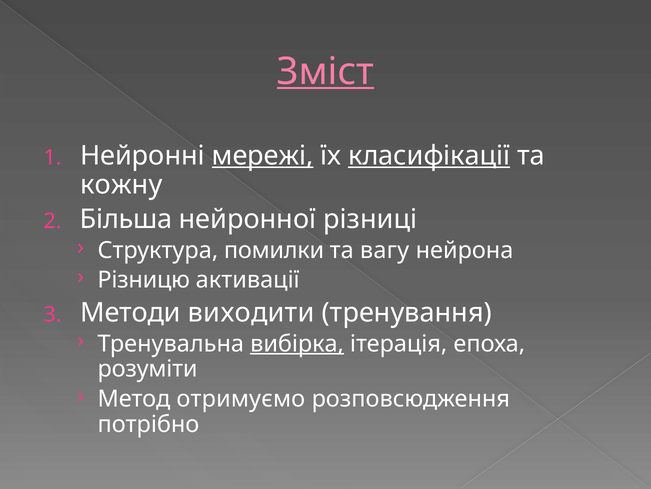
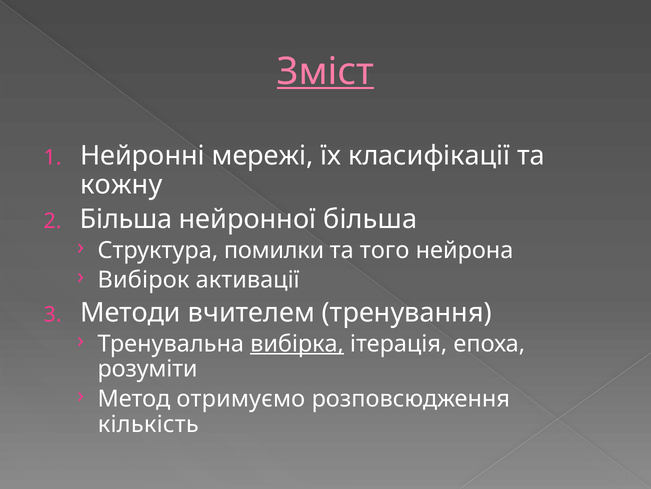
мережі underline: present -> none (263, 155)
класифікації underline: present -> none (429, 155)
нейронної різниці: різниці -> більша (370, 219)
вагу: вагу -> того (385, 250)
Різницю: Різницю -> Вибірок (143, 280)
виходити: виходити -> вчителем (251, 312)
потрібно: потрібно -> кількість (148, 424)
